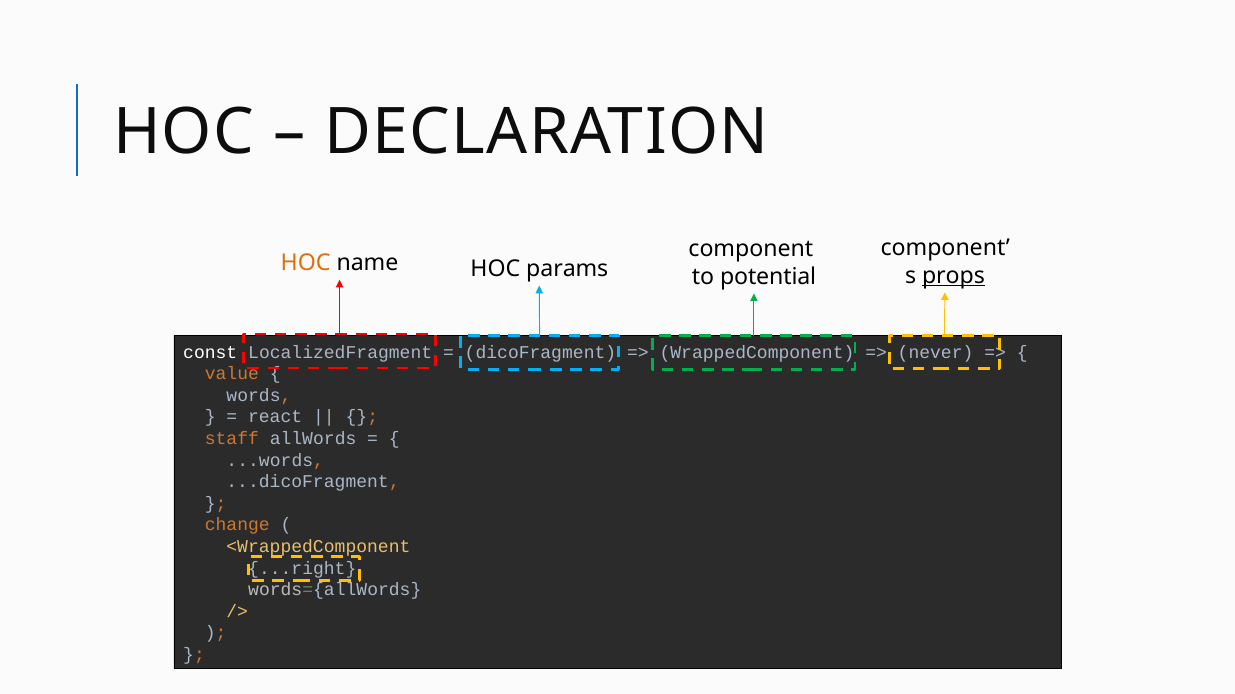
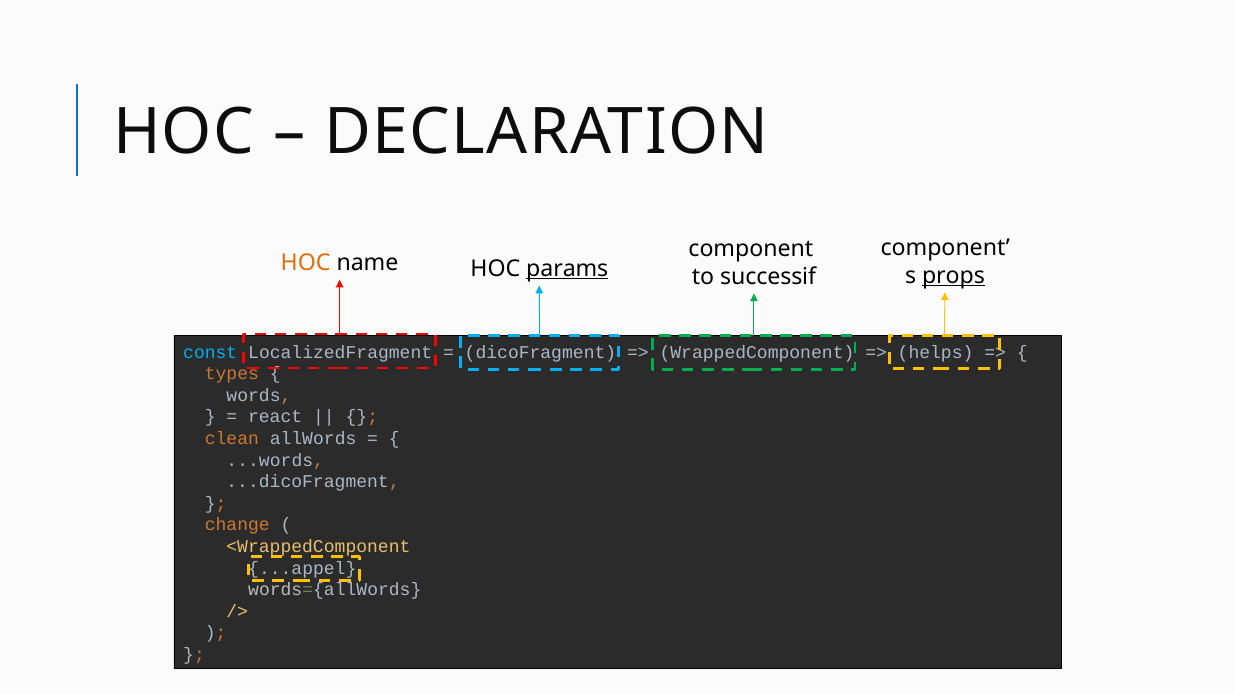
params underline: none -> present (567, 269)
potential: potential -> successif (768, 277)
const colour: white -> light blue (210, 352)
never: never -> helps (936, 352)
value: value -> types (232, 374)
staff: staff -> clean (232, 439)
...right: ...right -> ...appel (302, 569)
